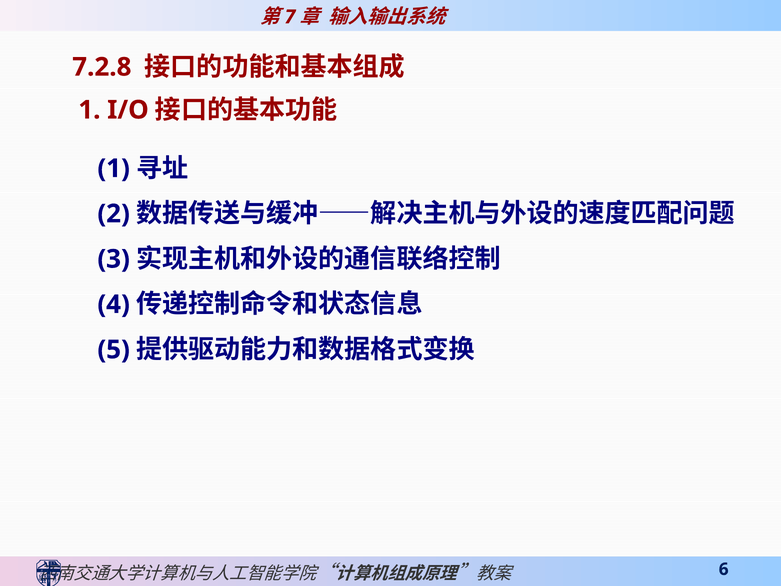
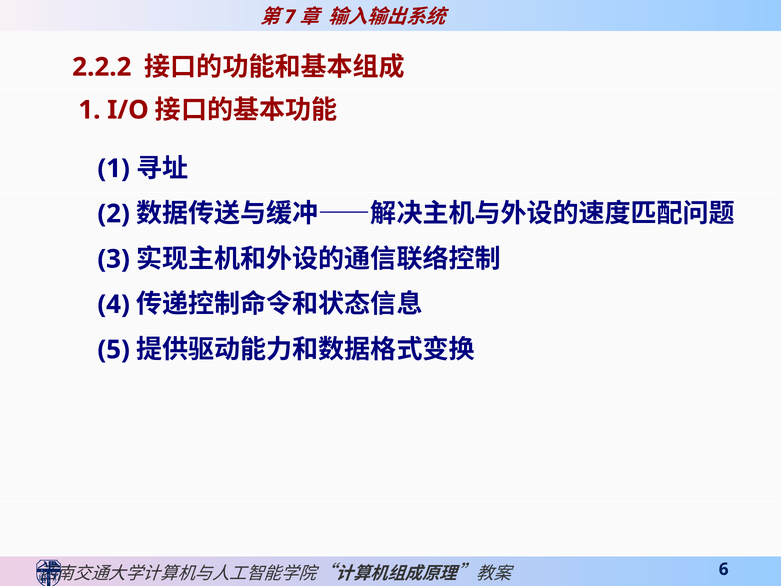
7.2.8: 7.2.8 -> 2.2.2 (102, 67)
